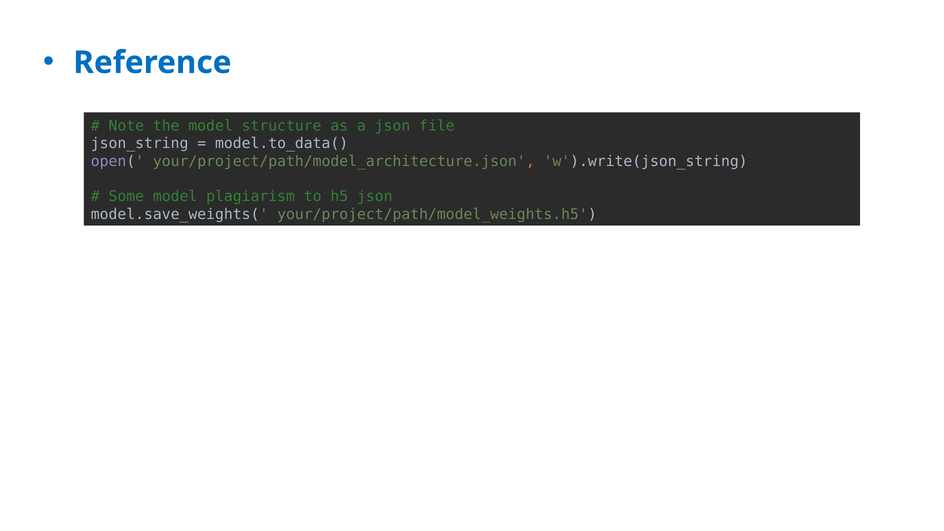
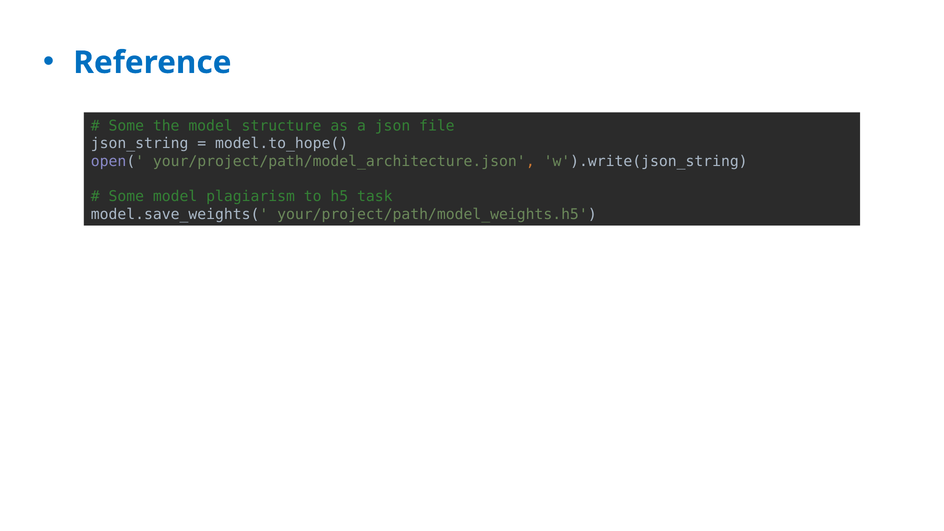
Note: Note -> Some (126, 126)
model.to_data(: model.to_data( -> model.to_hope( (282, 143)
h5 json: json -> task (375, 197)
